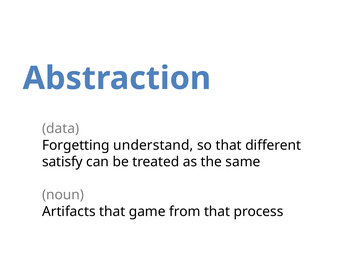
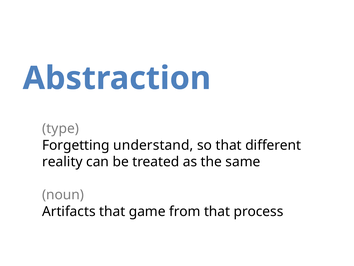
data: data -> type (61, 128)
satisfy: satisfy -> reality (62, 161)
